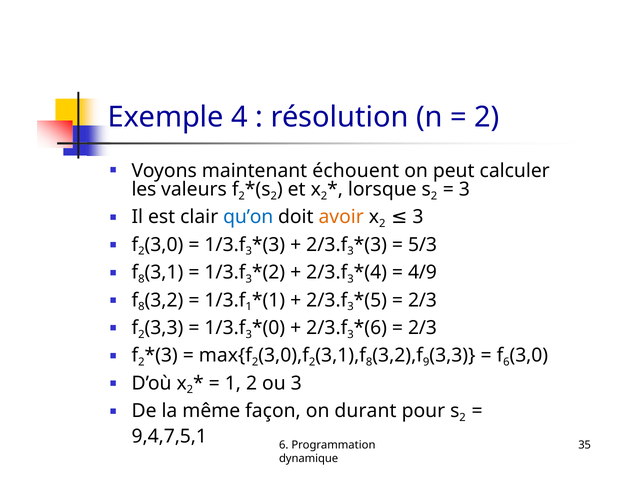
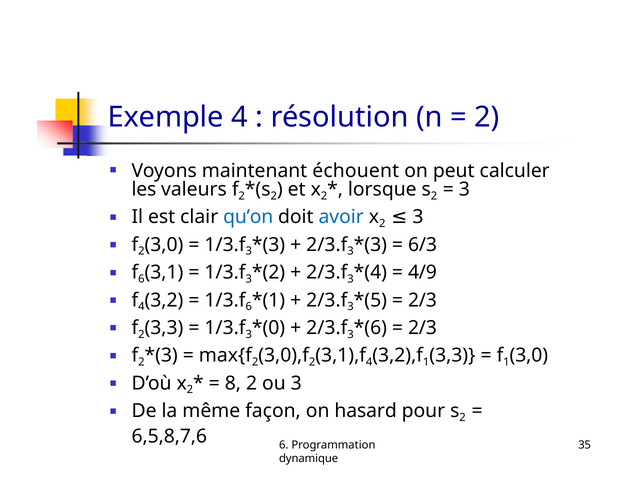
avoir colour: orange -> blue (341, 217)
5/3: 5/3 -> 6/3 (423, 245)
8: 8 -> 6 (141, 279)
8: 8 -> 4 (141, 307)
1: 1 -> 6 (249, 307)
8: 8 -> 4 (369, 362)
9: 9 -> 1 (426, 362)
6: 6 -> 1 (506, 362)
1: 1 -> 8 (233, 383)
durant: durant -> hasard (366, 411)
9,4,7,5,1: 9,4,7,5,1 -> 6,5,8,7,6 (169, 436)
